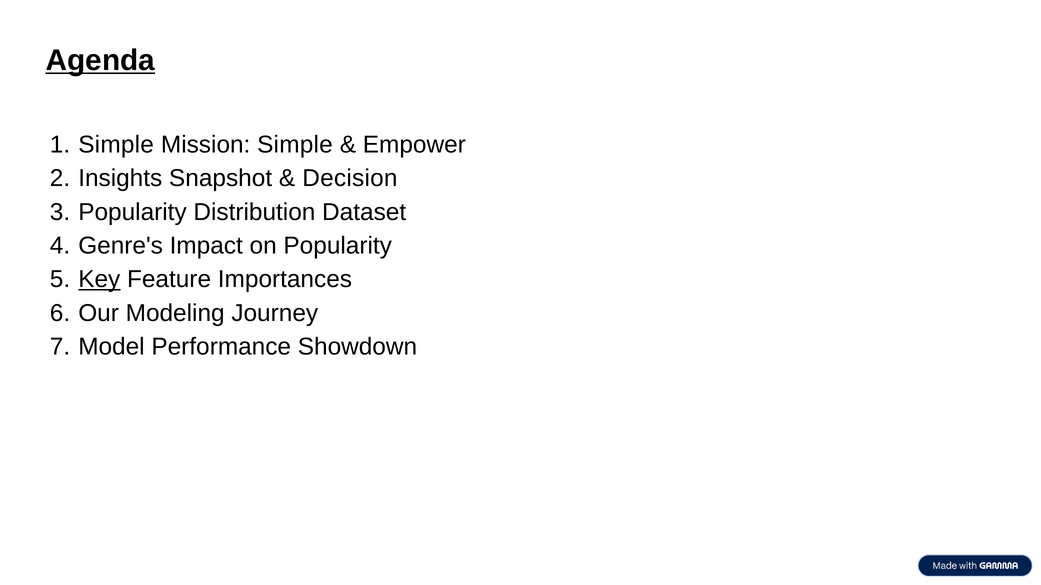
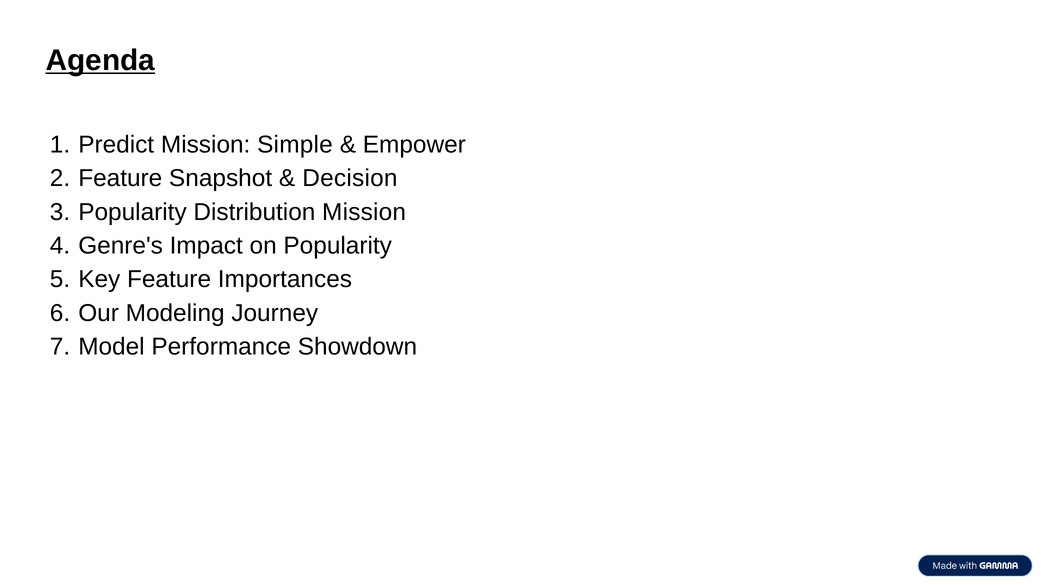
Simple: Simple -> Predict (116, 145)
Insights: Insights -> Feature (120, 179)
Distribution Dataset: Dataset -> Mission (364, 212)
Key underline: present -> none (99, 280)
